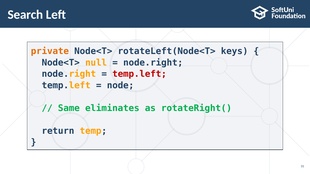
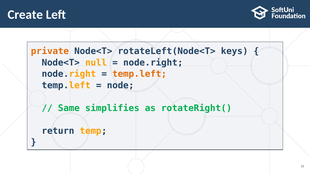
Search: Search -> Create (25, 15)
temp.left colour: red -> orange (139, 74)
eliminates: eliminates -> simplifies (112, 108)
